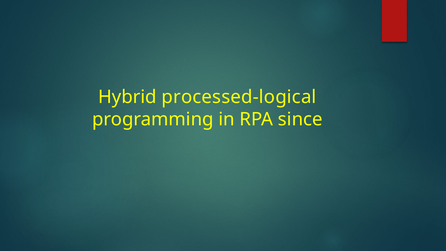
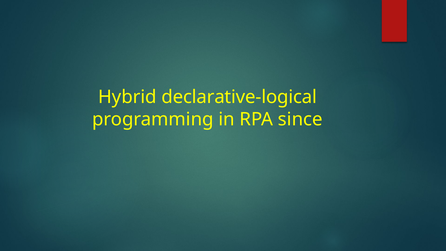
processed-logical: processed-logical -> declarative-logical (239, 97)
